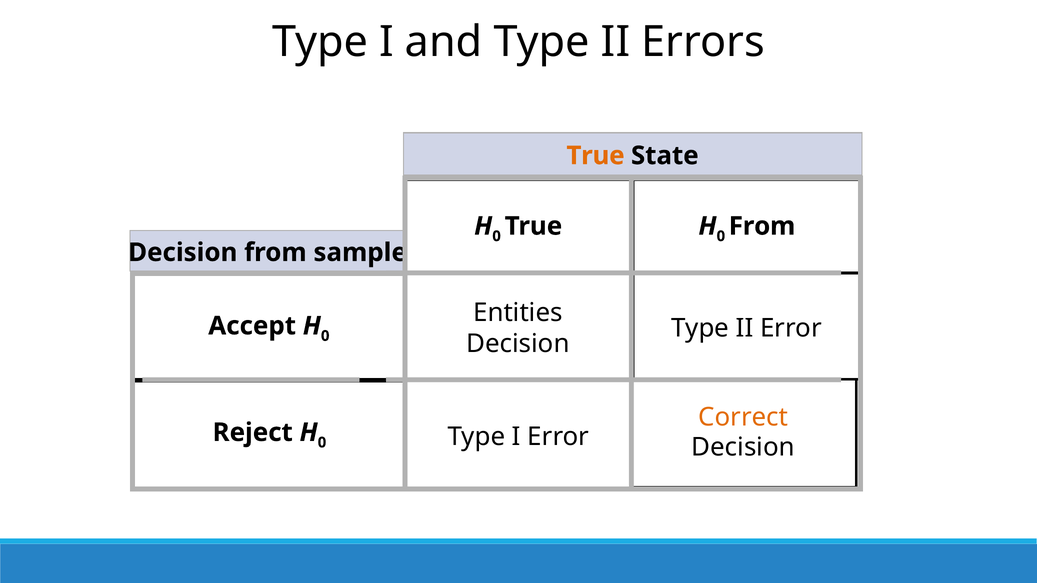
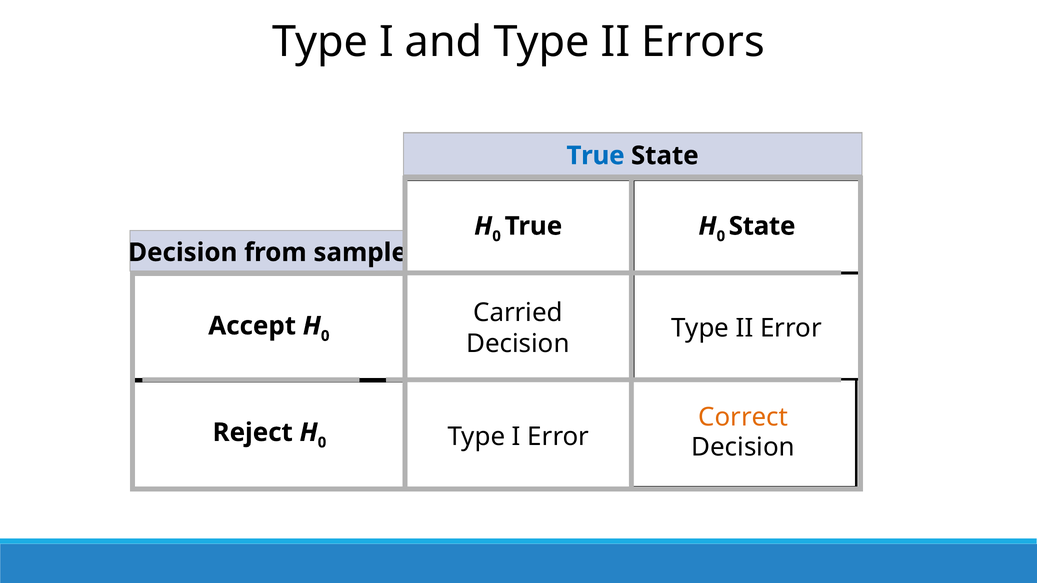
True colour: orange -> blue (596, 156)
From: From -> State (762, 226)
Entities: Entities -> Carried (518, 313)
